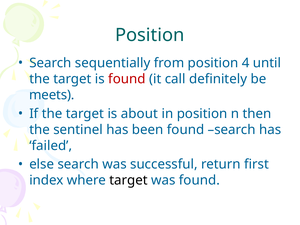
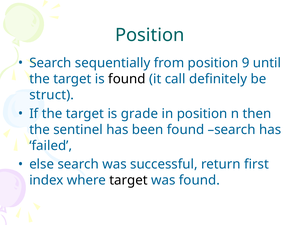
4: 4 -> 9 (246, 63)
found colour: red -> black (127, 79)
meets: meets -> struct (52, 95)
about: about -> grade (139, 114)
